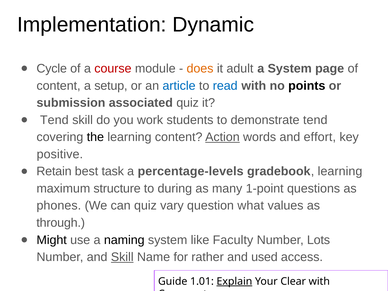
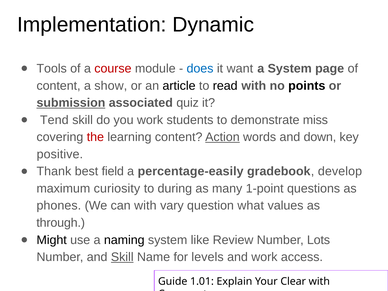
Cycle: Cycle -> Tools (52, 69)
does colour: orange -> blue (200, 69)
adult: adult -> want (240, 69)
setup: setup -> show (111, 86)
article colour: blue -> black (179, 86)
read colour: blue -> black (225, 86)
submission underline: none -> present (71, 103)
demonstrate tend: tend -> miss (315, 120)
the colour: black -> red (95, 137)
effort: effort -> down (320, 137)
Retain: Retain -> Thank (54, 171)
task: task -> field (113, 171)
percentage-levels: percentage-levels -> percentage-easily (191, 171)
gradebook learning: learning -> develop (340, 171)
structure: structure -> curiosity (117, 189)
can quiz: quiz -> with (145, 206)
Faculty: Faculty -> Review (233, 240)
rather: rather -> levels (208, 257)
and used: used -> work (264, 257)
Explain underline: present -> none (234, 281)
